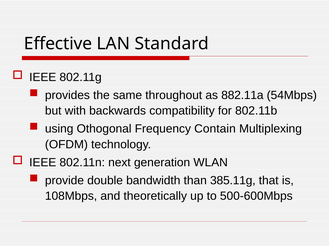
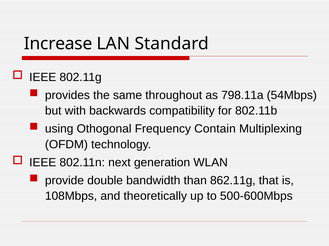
Effective: Effective -> Increase (58, 44)
882.11a: 882.11a -> 798.11a (242, 95)
385.11g: 385.11g -> 862.11g (233, 181)
